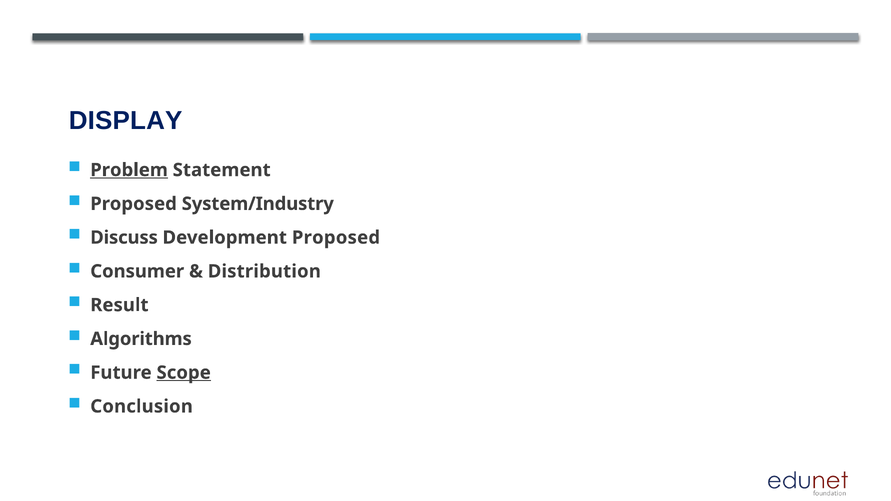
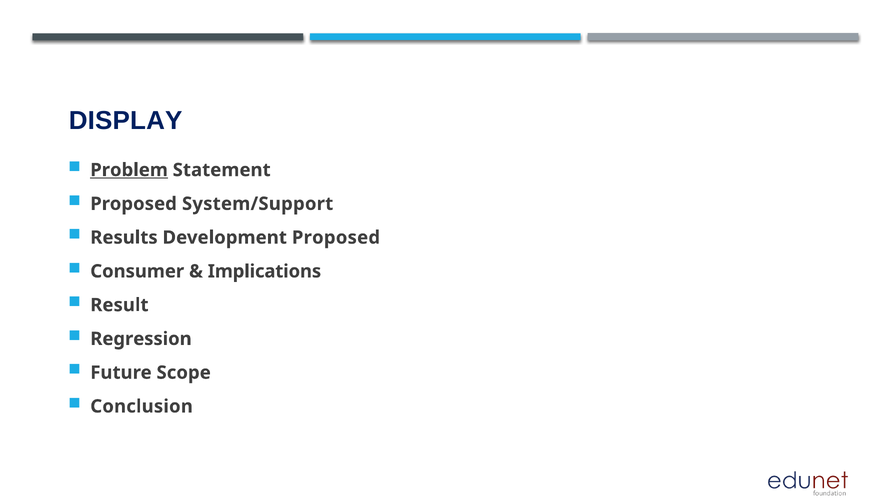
System/Industry: System/Industry -> System/Support (258, 204)
Discuss: Discuss -> Results (124, 238)
Distribution: Distribution -> Implications (264, 271)
Algorithms: Algorithms -> Regression (141, 339)
Scope underline: present -> none (184, 373)
